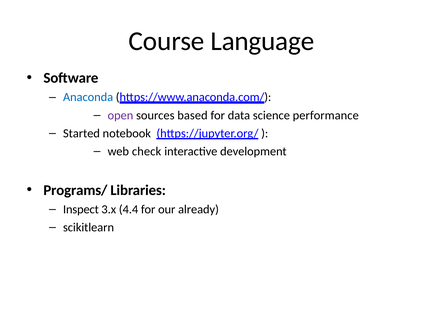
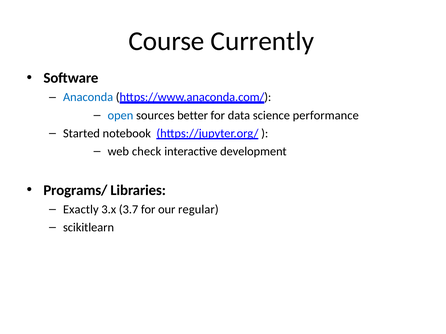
Language: Language -> Currently (262, 41)
open colour: purple -> blue (120, 116)
based: based -> better (193, 116)
Inspect: Inspect -> Exactly (81, 210)
4.4: 4.4 -> 3.7 (129, 210)
already: already -> regular (198, 210)
